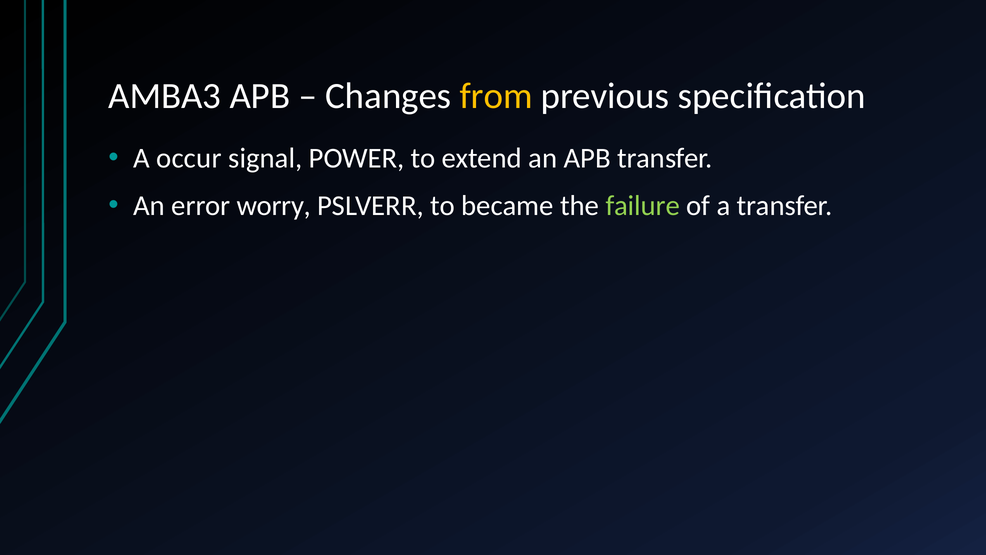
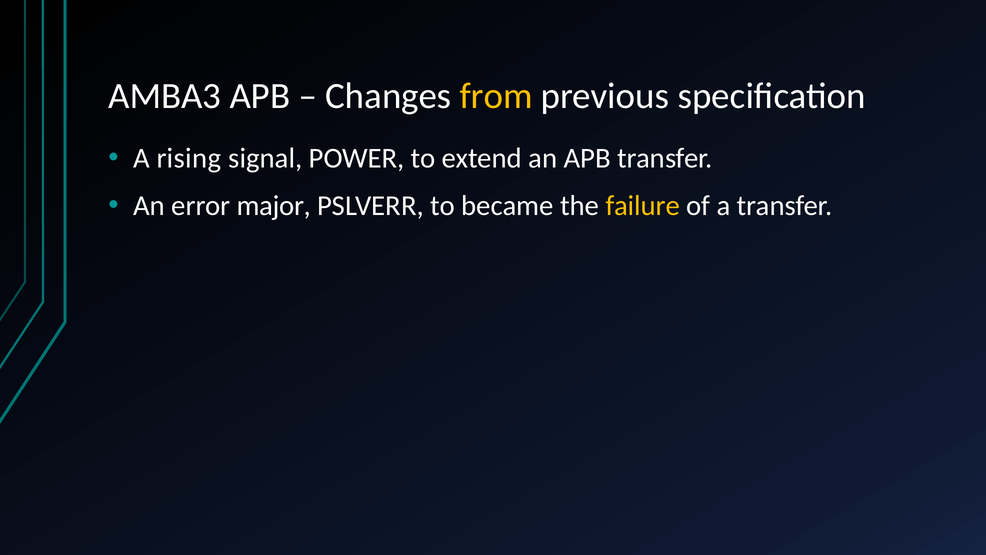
occur: occur -> rising (189, 158)
worry: worry -> major (274, 205)
failure colour: light green -> yellow (643, 205)
